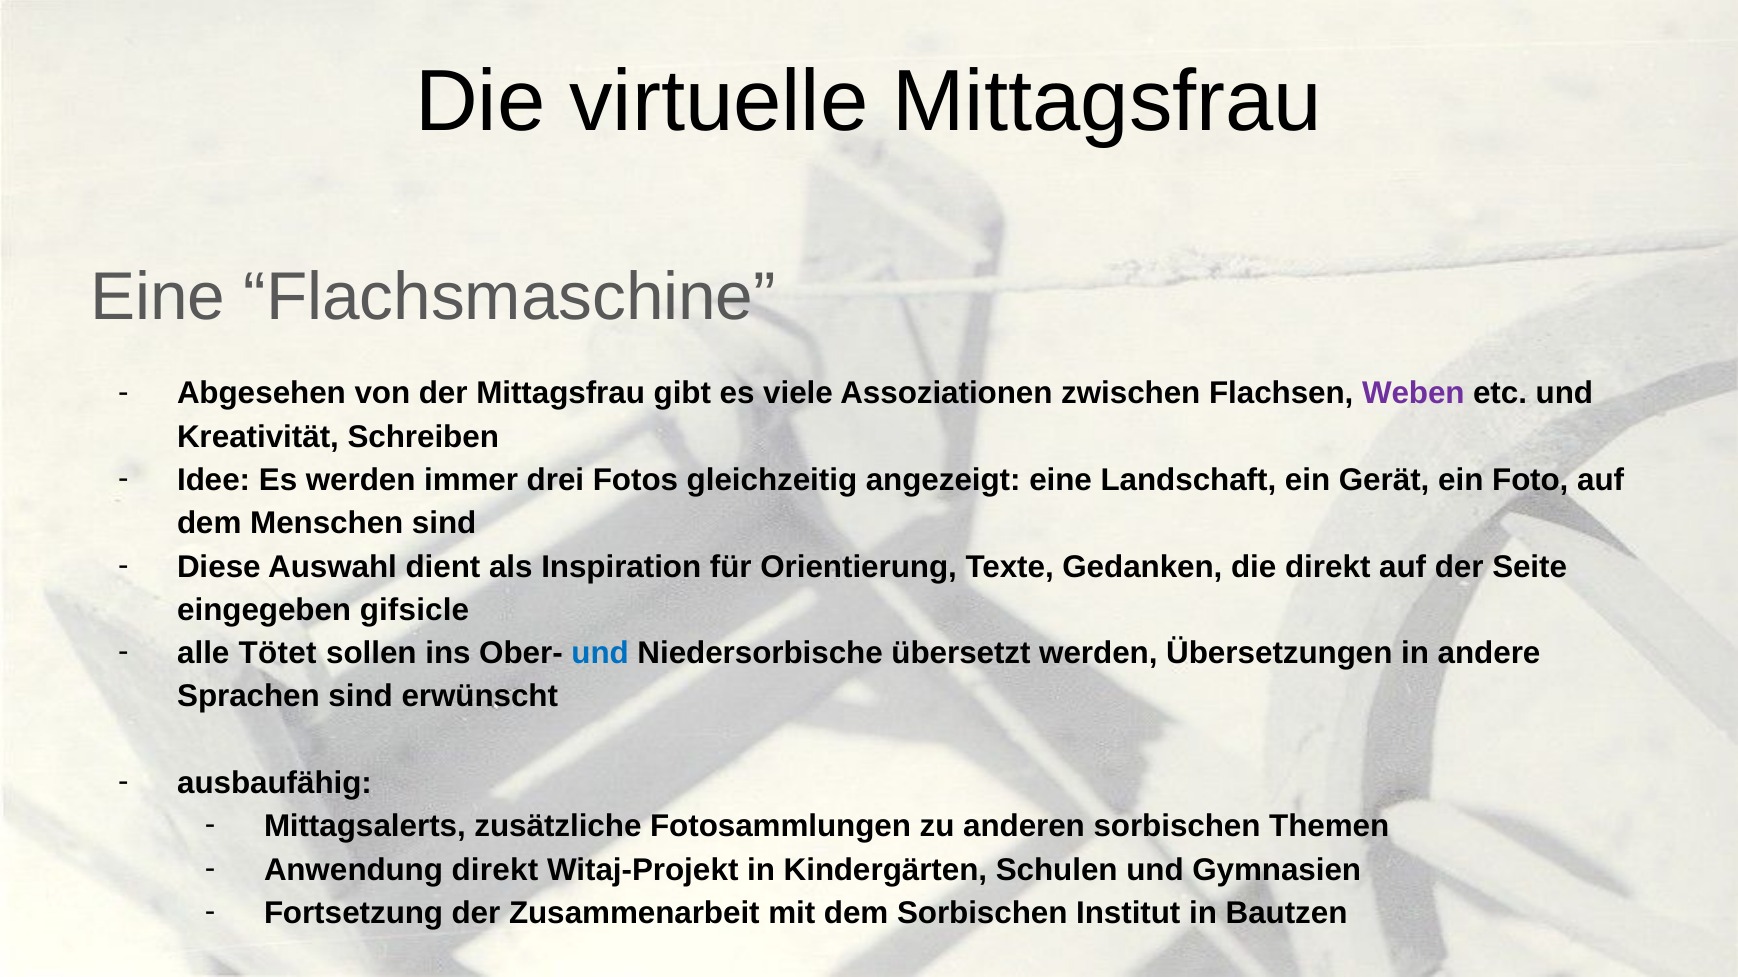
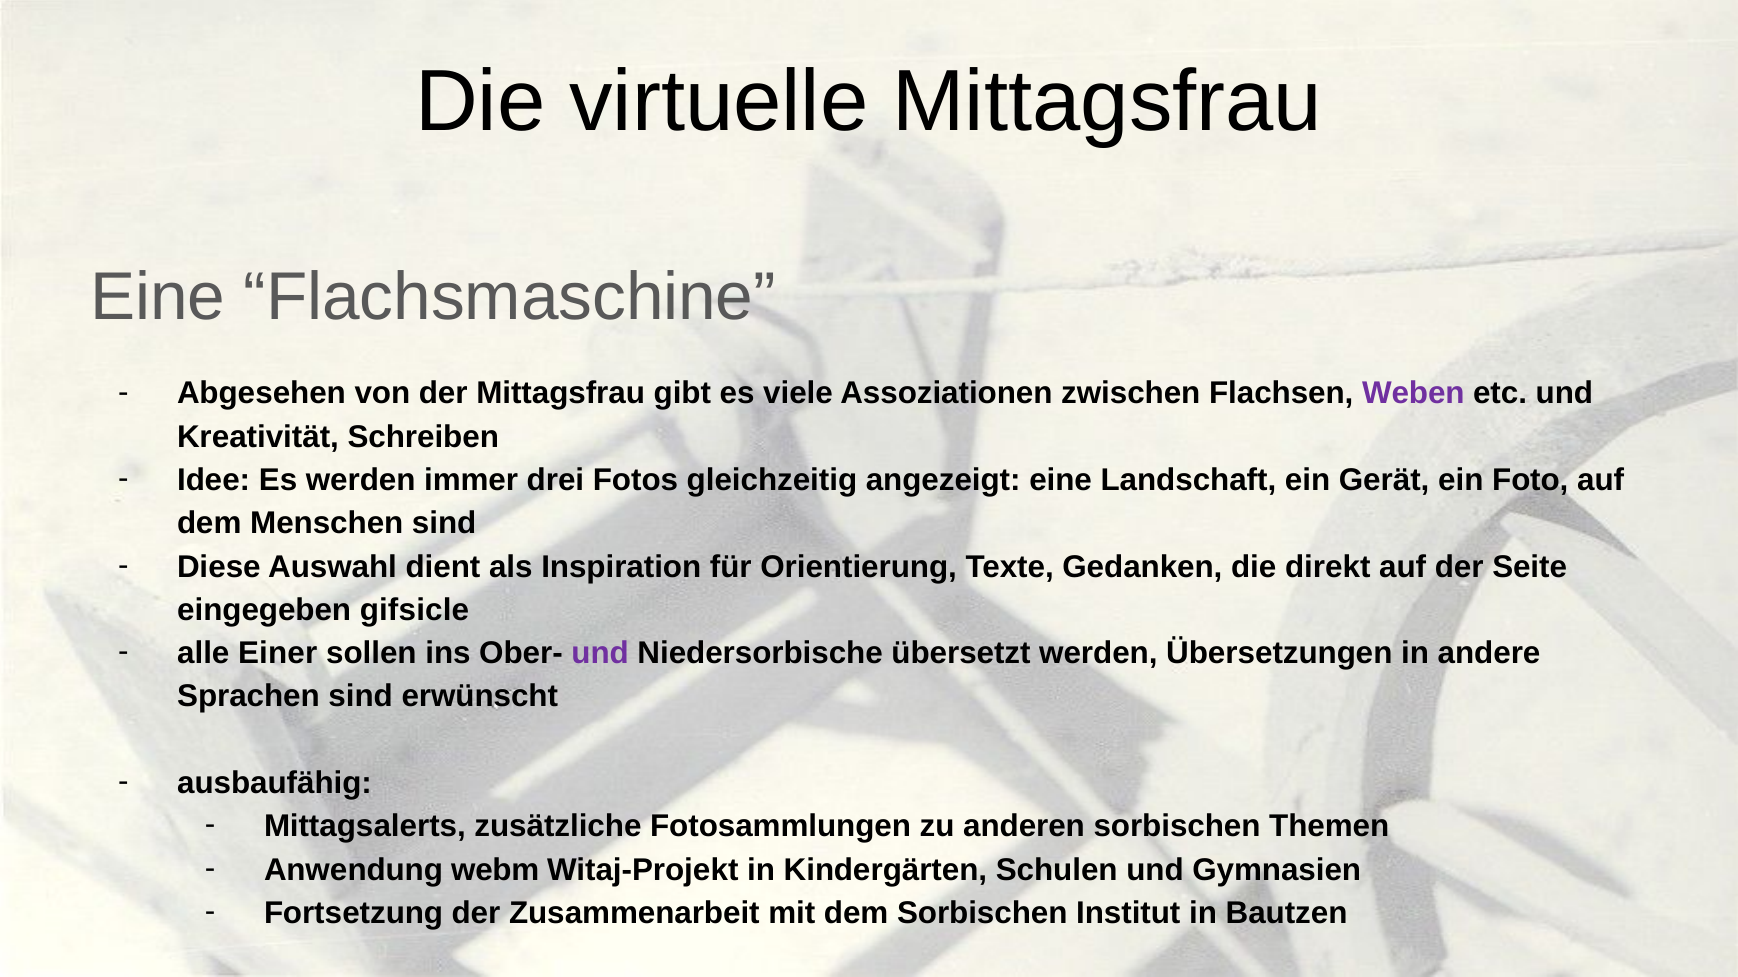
Tötet: Tötet -> Einer (278, 654)
und colour: blue -> purple (600, 654)
Anwendung direkt: direkt -> webm (495, 870)
